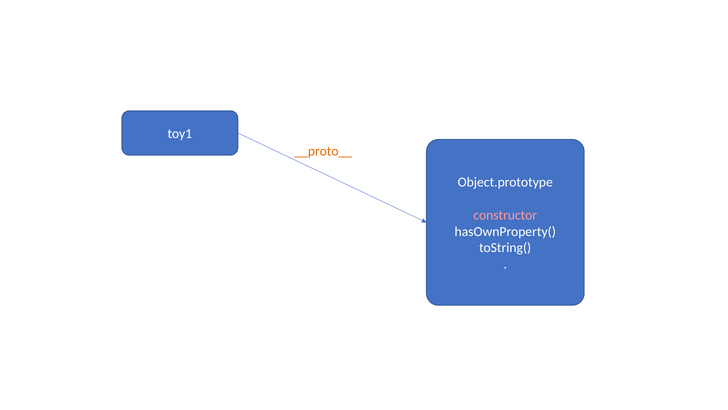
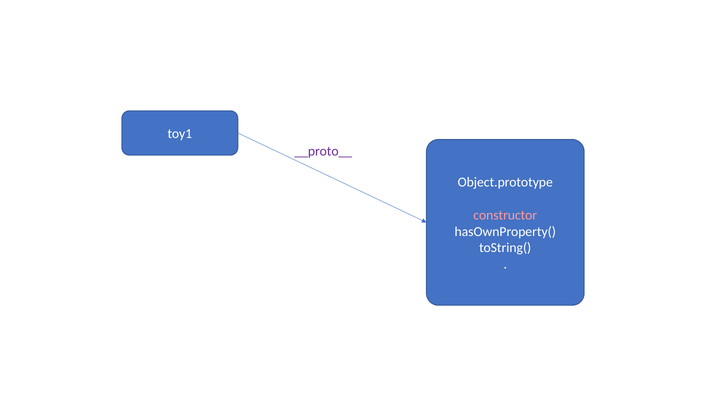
__proto__ colour: orange -> purple (323, 151)
